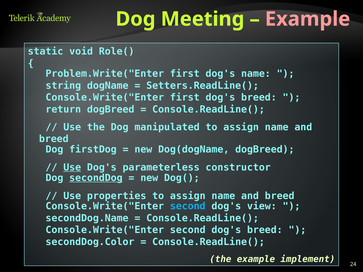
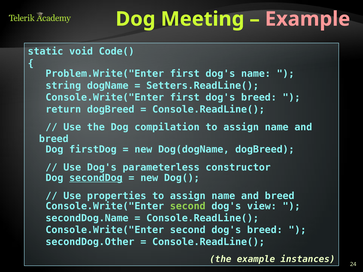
Role(: Role( -> Code( (117, 52)
manipulated: manipulated -> compilation (167, 127)
Use underline: present -> none (72, 167)
second colour: light blue -> light green (188, 206)
secondDog.Color: secondDog.Color -> secondDog.Other (90, 242)
implement: implement -> instances (308, 259)
